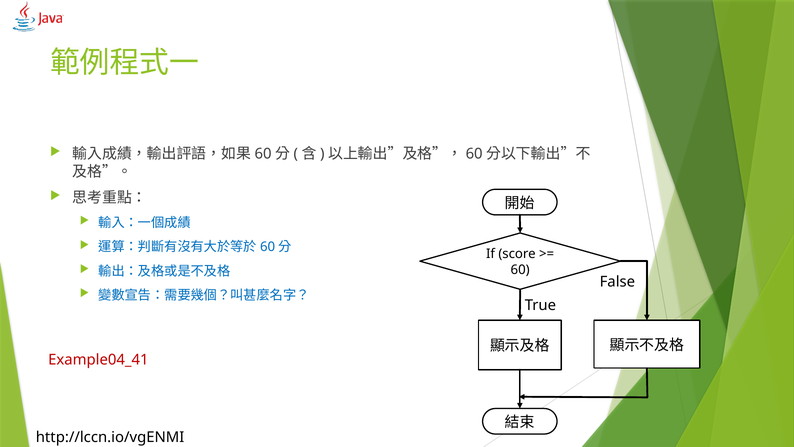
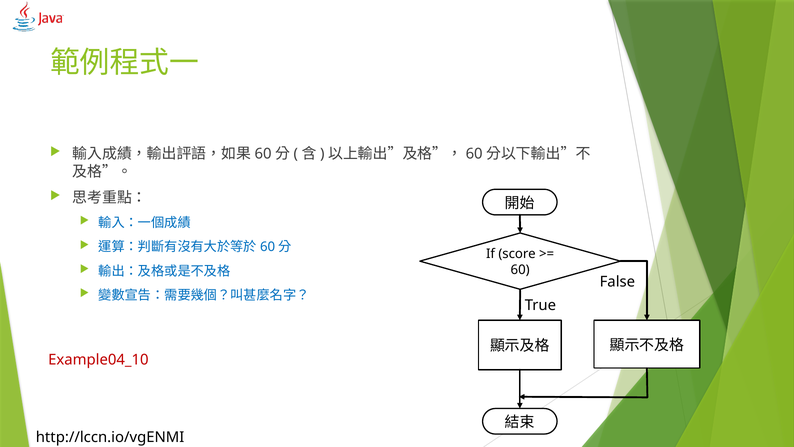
Example04_41: Example04_41 -> Example04_10 (98, 359)
